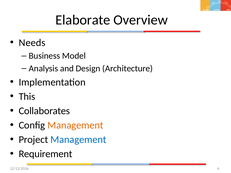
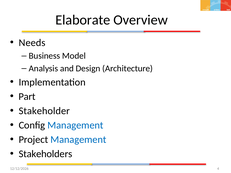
This: This -> Part (27, 97)
Collaborates: Collaborates -> Stakeholder (44, 111)
Management colour: orange -> blue (75, 125)
Requirement: Requirement -> Stakeholders (45, 154)
